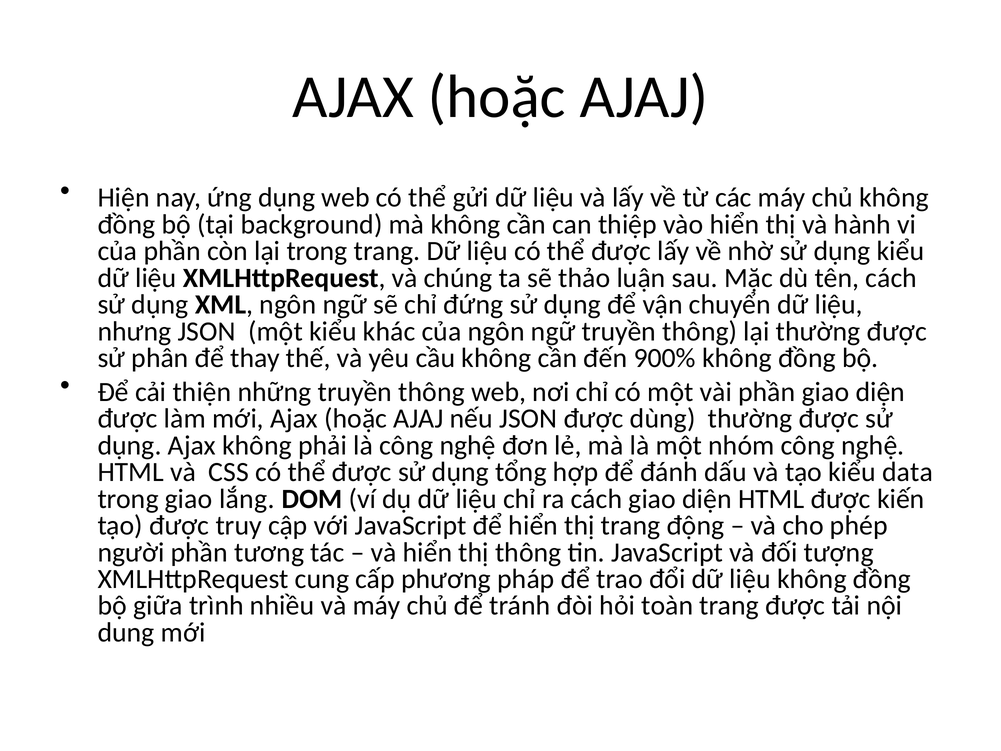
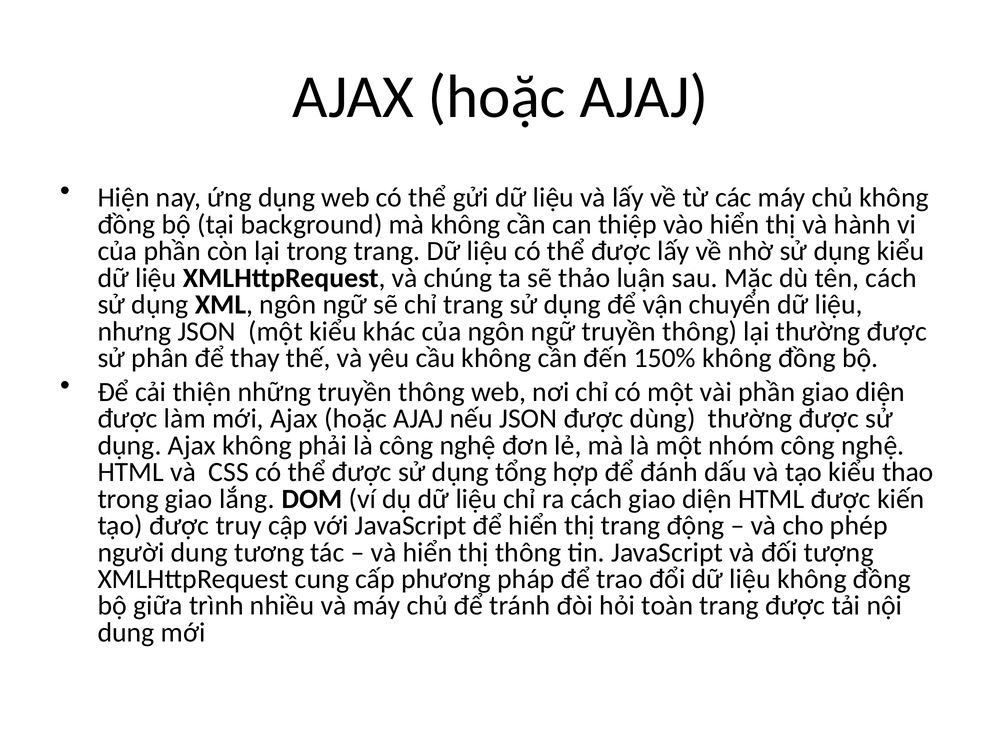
chỉ đứng: đứng -> trang (473, 305)
900%: 900% -> 150% (665, 358)
data: data -> thao (908, 472)
người phần: phần -> dung (199, 552)
